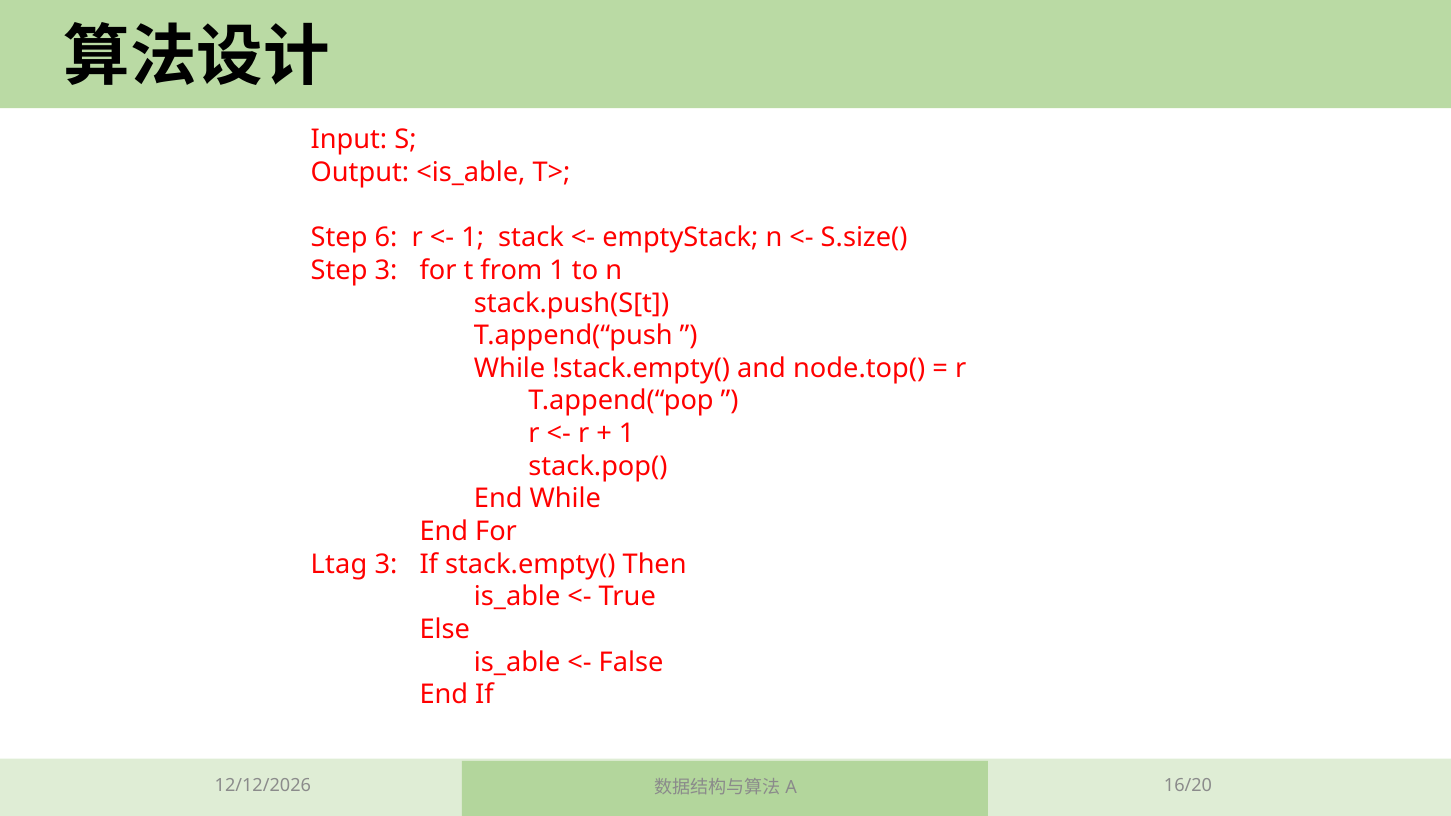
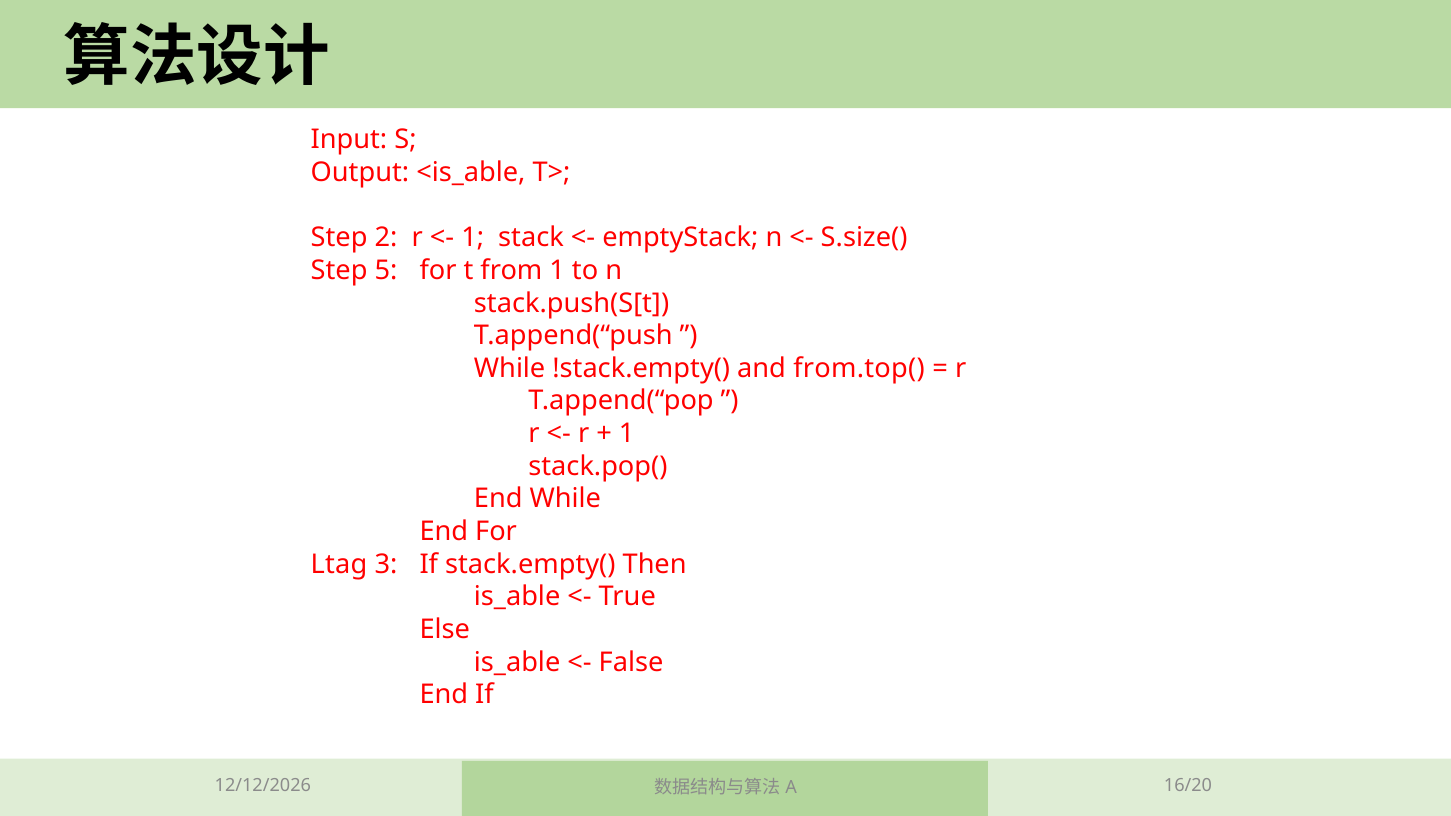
6: 6 -> 2 (386, 238)
Step 3: 3 -> 5 (386, 270)
node.top(: node.top( -> from.top( (859, 368)
